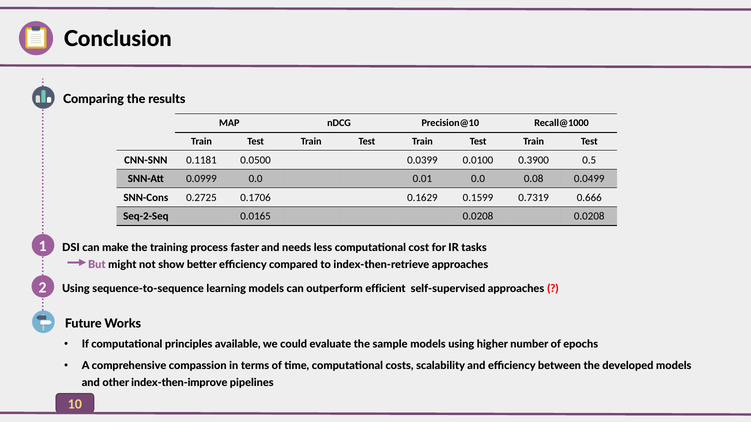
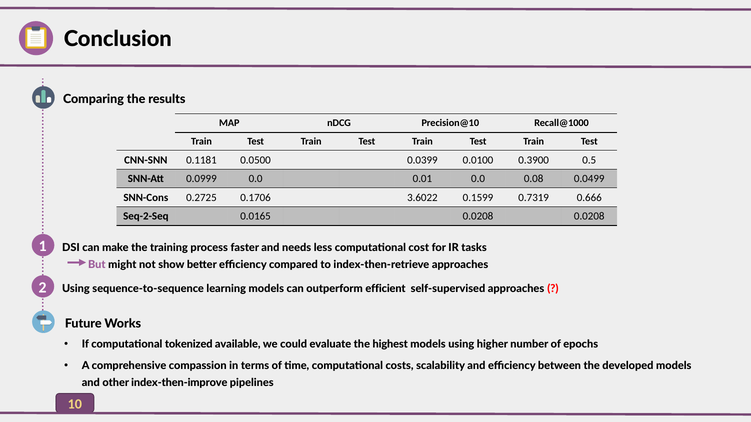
0.1629: 0.1629 -> 3.6022 (422, 198)
principles: principles -> tokenized (189, 345)
sample: sample -> highest (390, 345)
